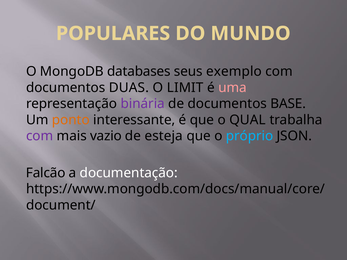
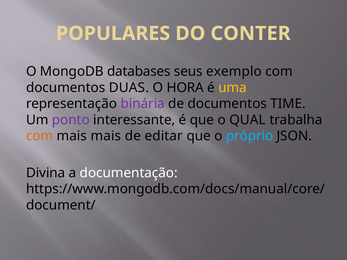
MUNDO: MUNDO -> CONTER (251, 33)
LIMIT: LIMIT -> HORA (185, 88)
uma colour: pink -> yellow (233, 88)
BASE: BASE -> TIME (288, 104)
ponto colour: orange -> purple (71, 120)
com colour: purple -> orange (40, 136)
mais vazio: vazio -> mais (106, 136)
esteja: esteja -> editar (164, 136)
Falcão: Falcão -> Divina (46, 173)
